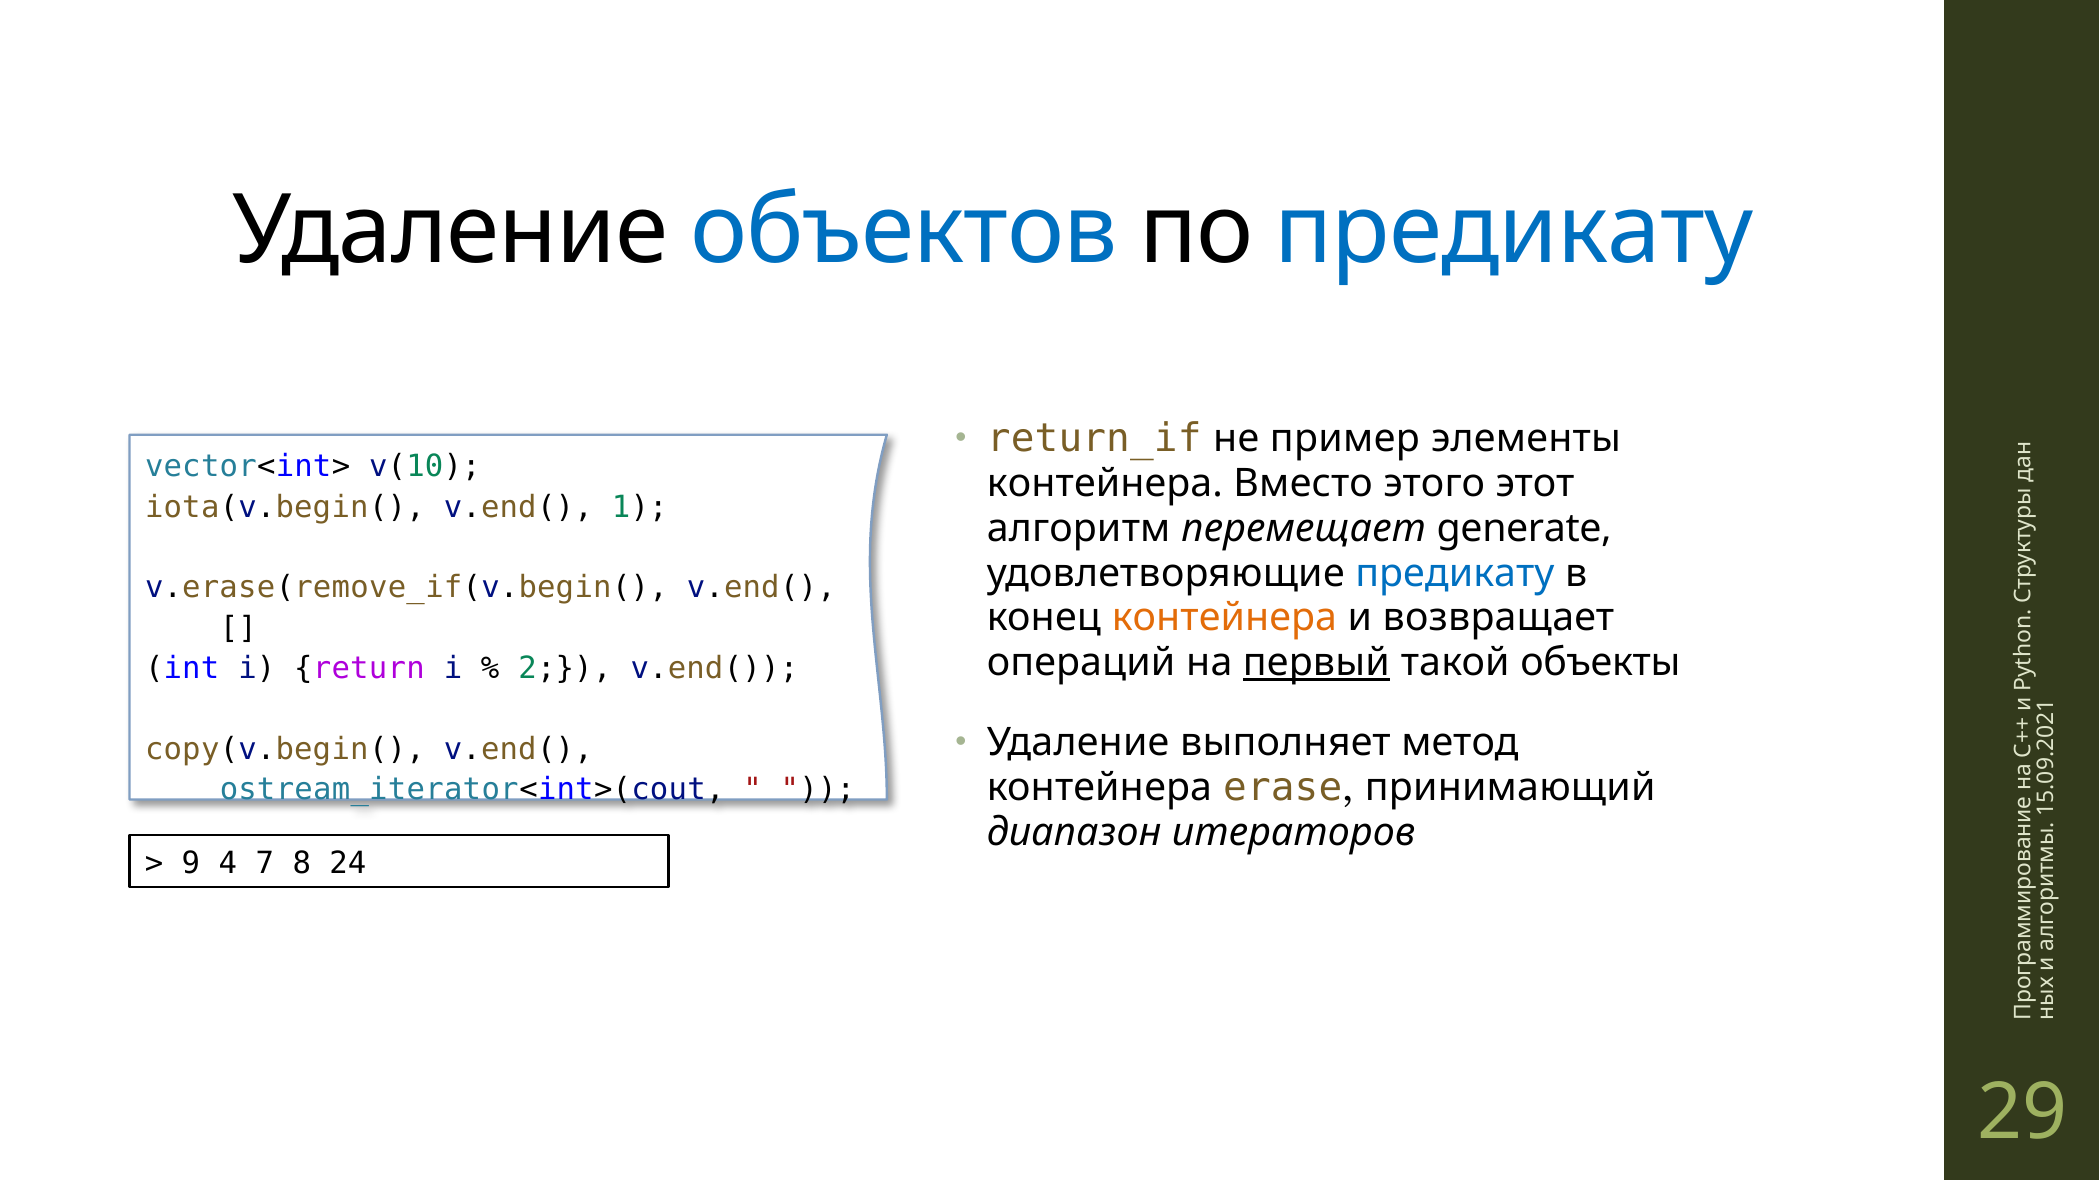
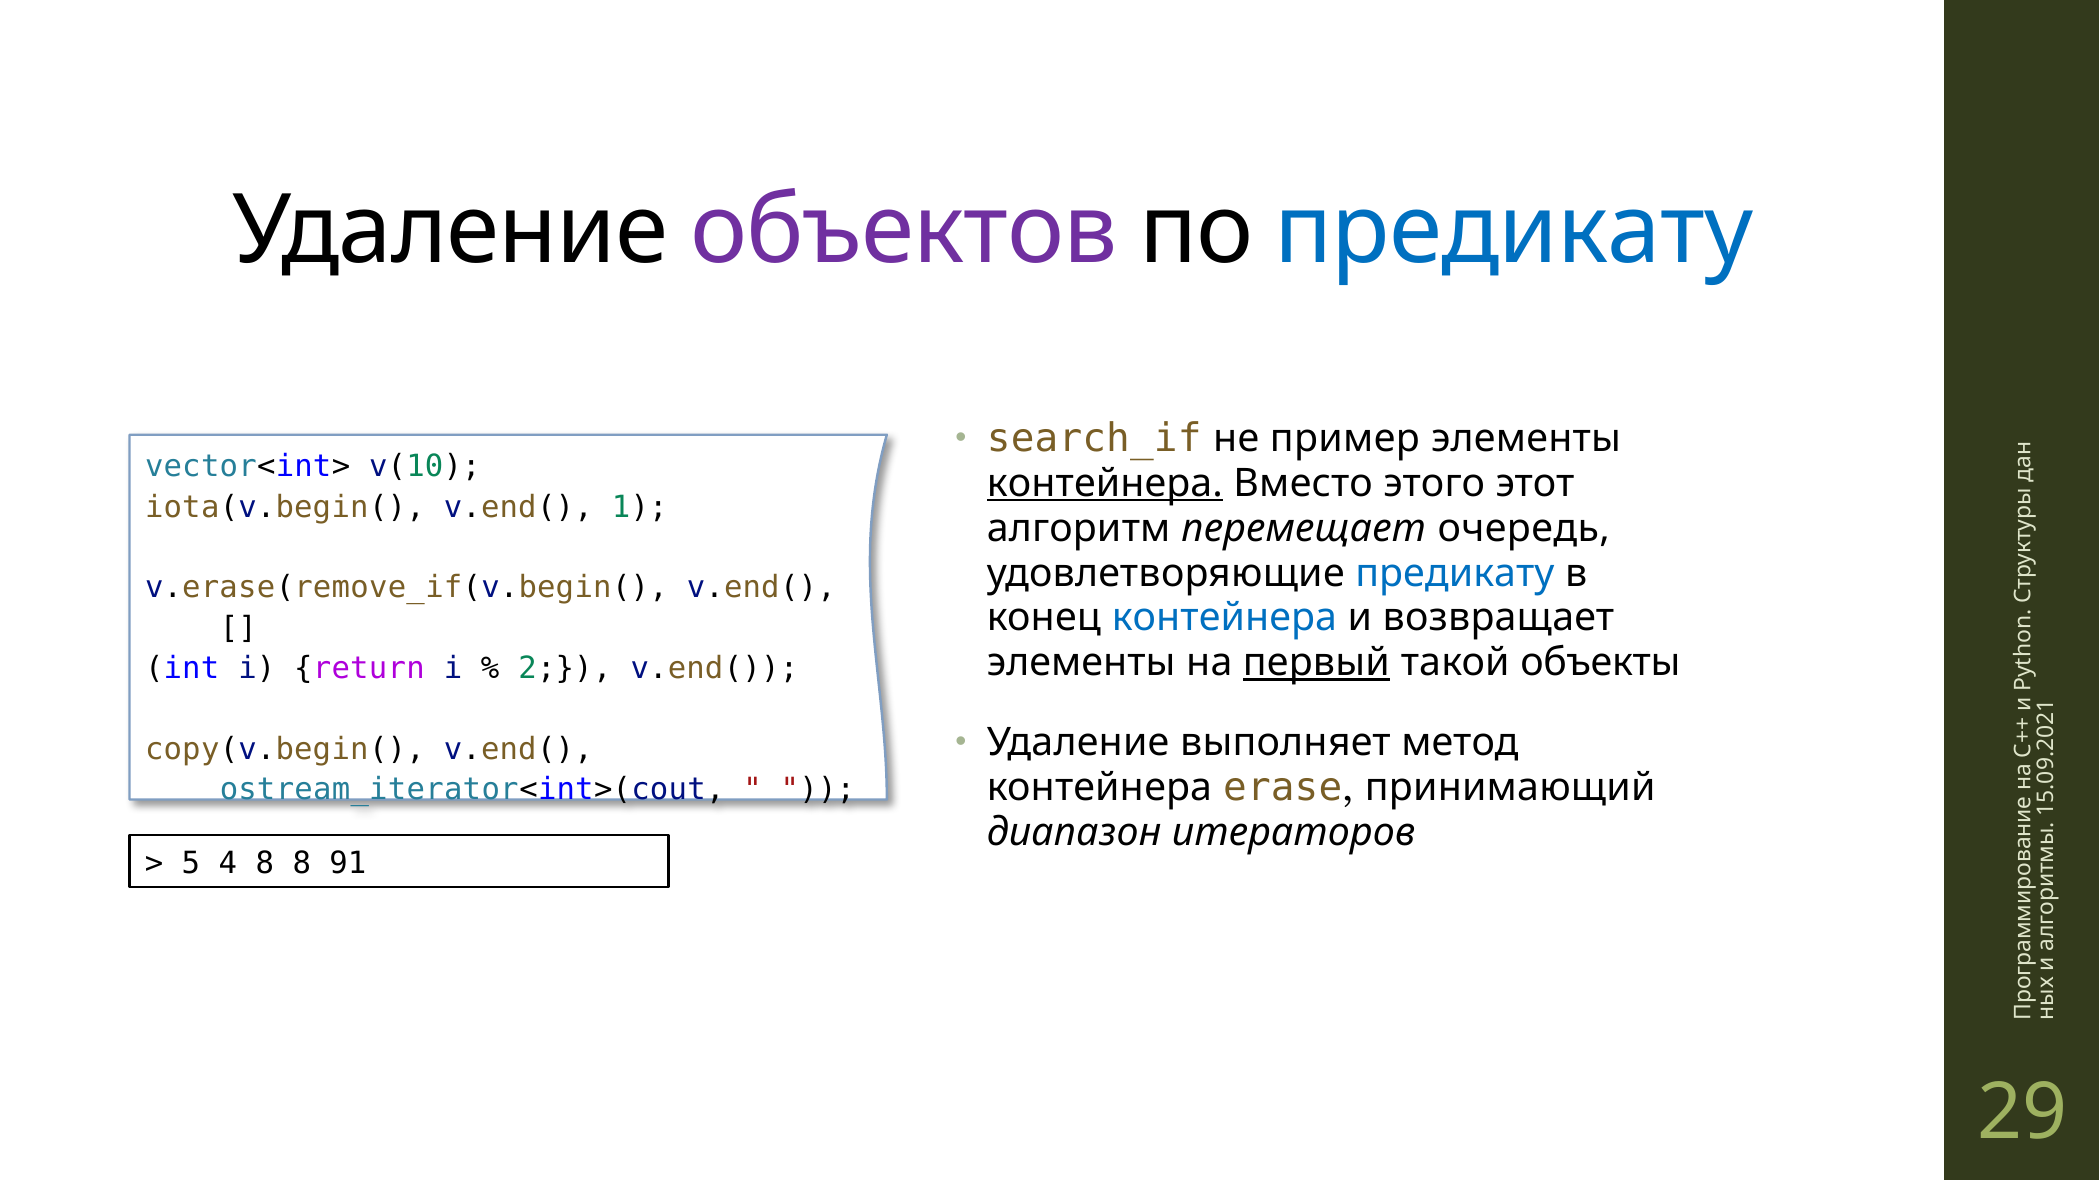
объектов colour: blue -> purple (904, 231)
return_if: return_if -> search_if (1094, 439)
контейнера underline: none -> present (1105, 484)
generate: generate -> очередь (1524, 529)
контейнера colour: orange -> blue (1224, 618)
операций: операций -> элементы (1081, 663)
9: 9 -> 5 (191, 864)
4 7: 7 -> 8 (265, 864)
24: 24 -> 91 (348, 864)
